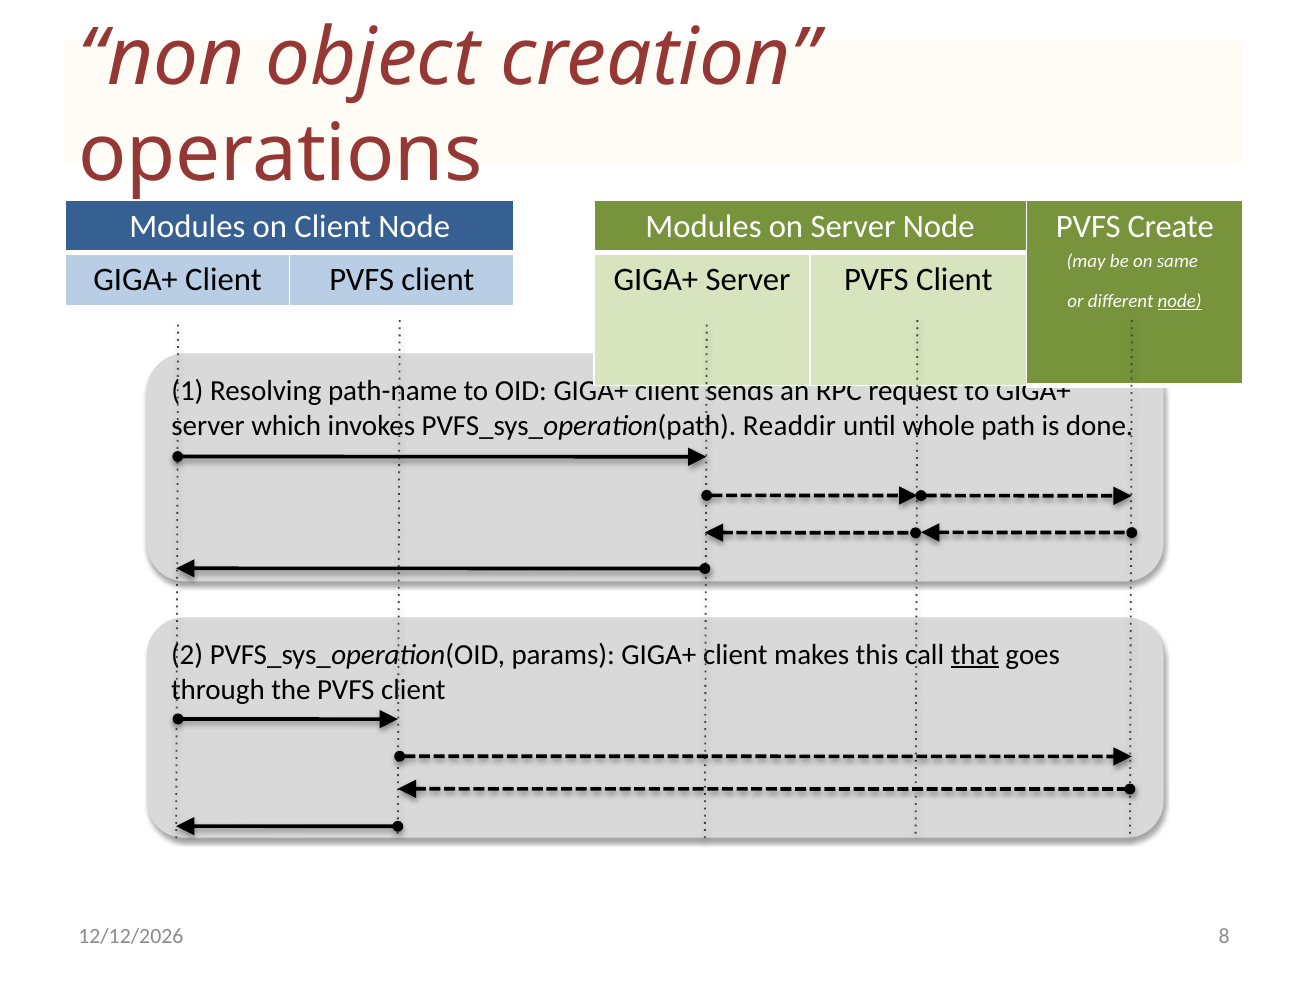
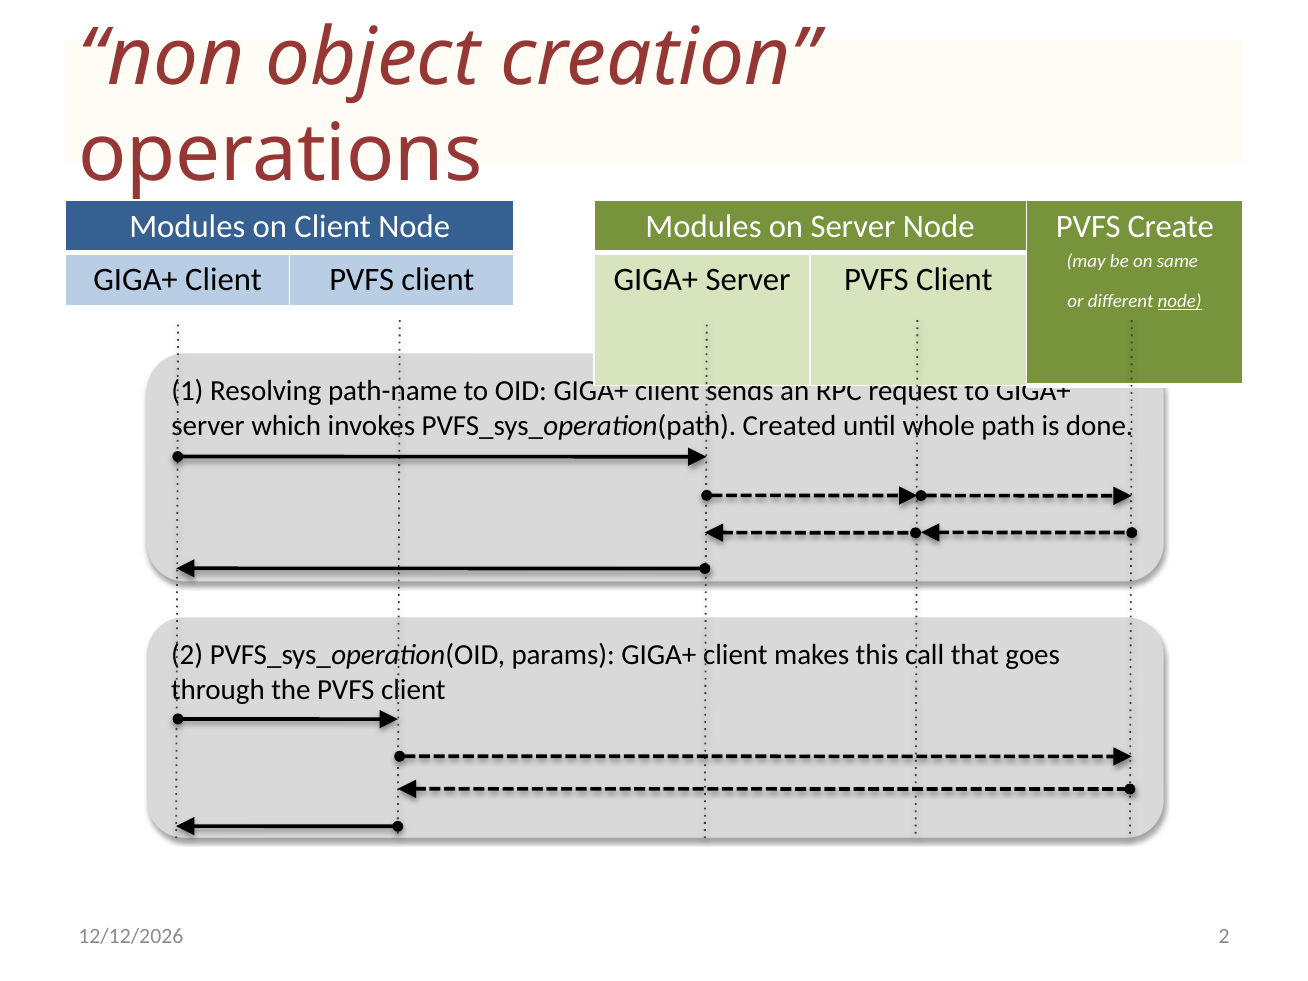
Readdir: Readdir -> Created (790, 426)
that underline: present -> none (975, 655)
8: 8 -> 2 (1224, 937)
